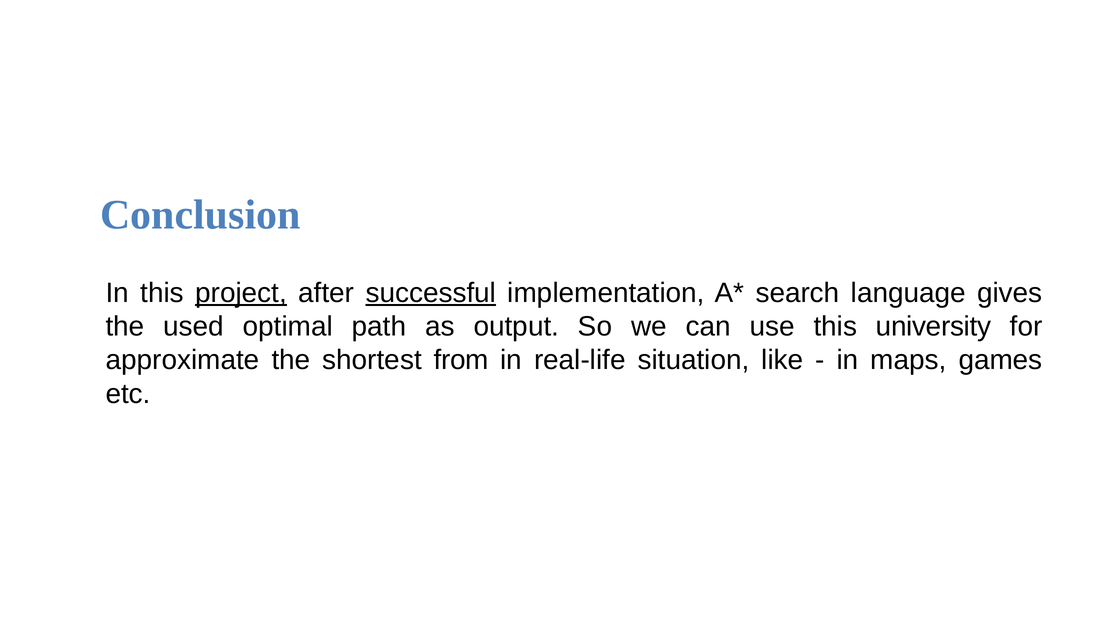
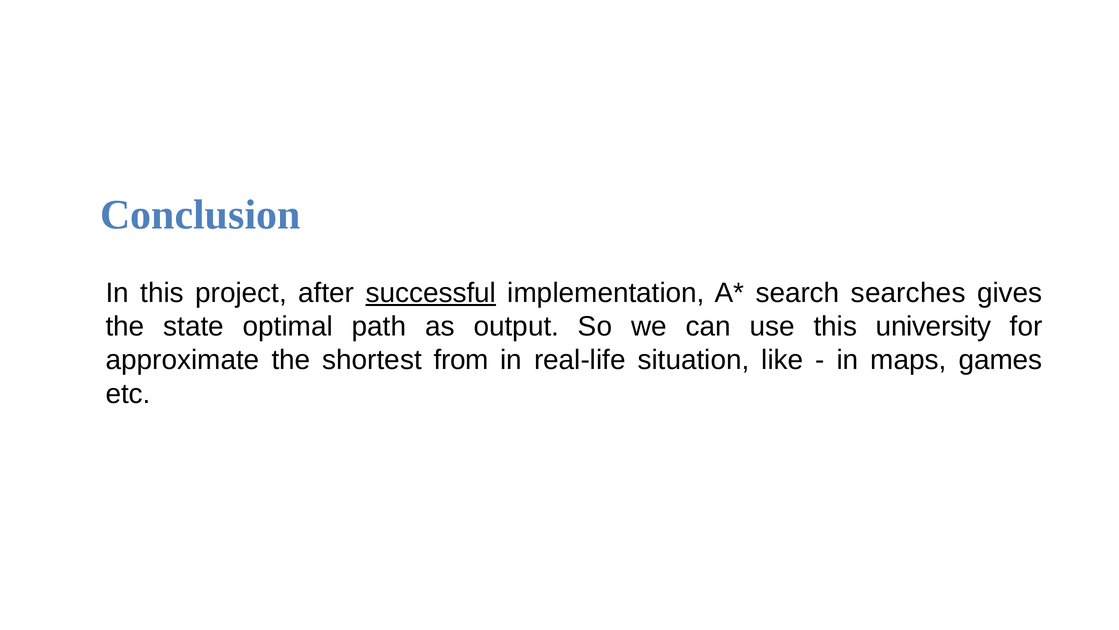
project underline: present -> none (241, 293)
language: language -> searches (908, 293)
used: used -> state (194, 326)
